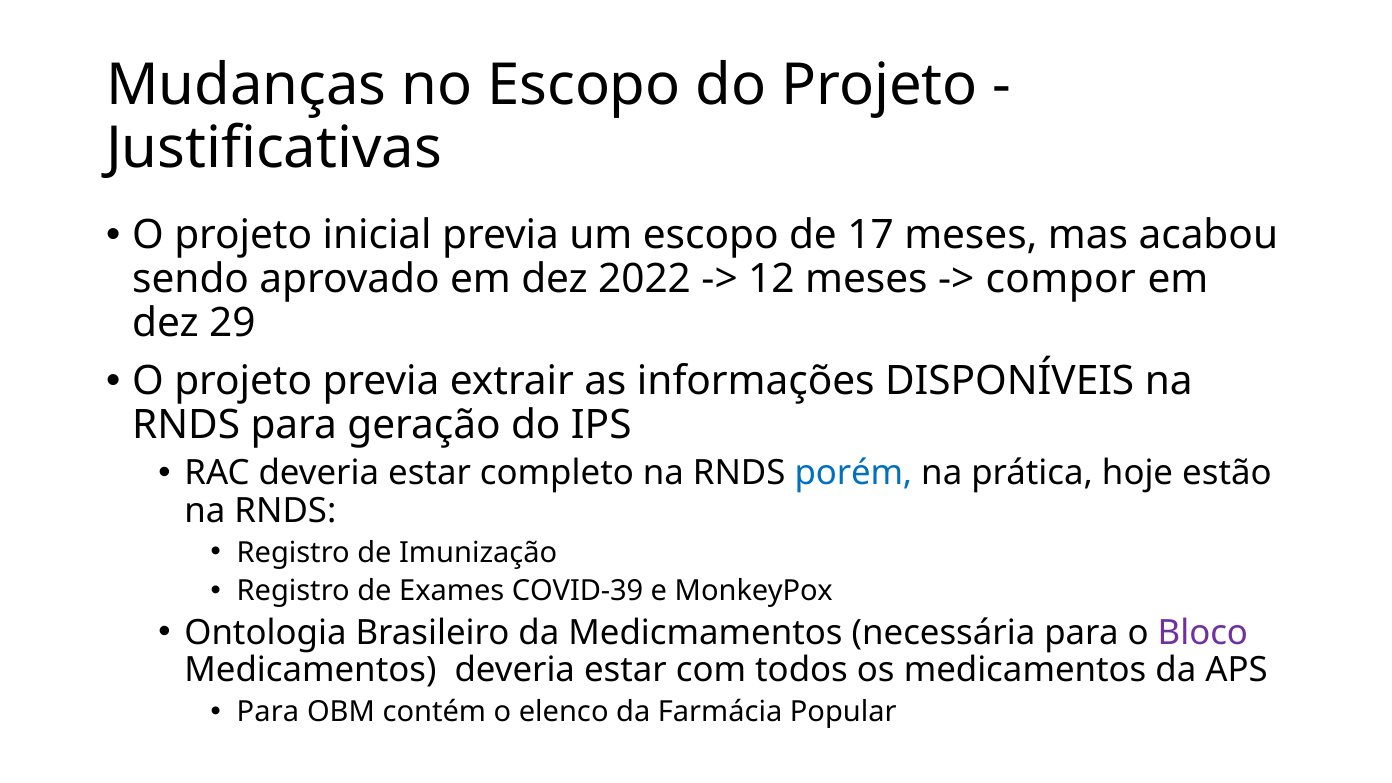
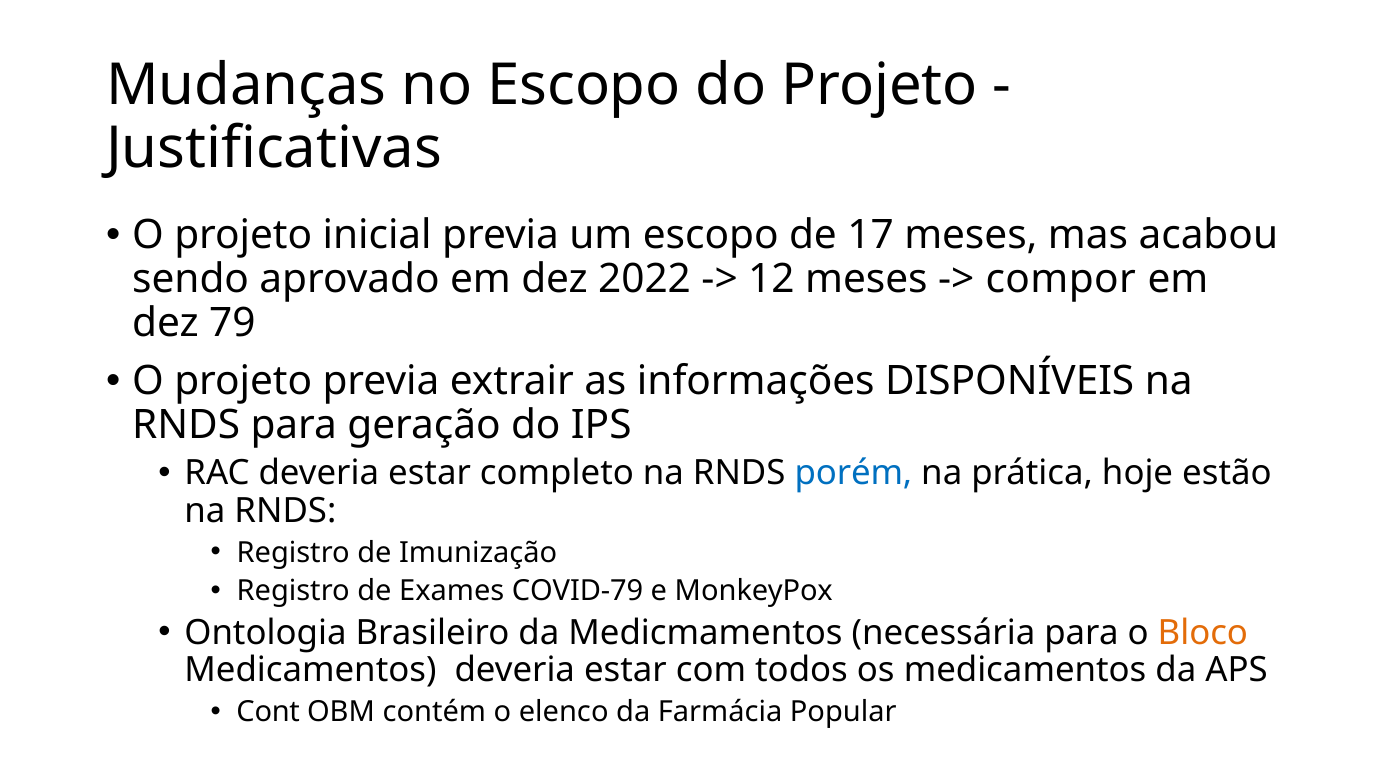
29: 29 -> 79 (232, 323)
COVID-39: COVID-39 -> COVID-79 (578, 591)
Bloco colour: purple -> orange (1203, 633)
Para: Para -> Cont (268, 712)
